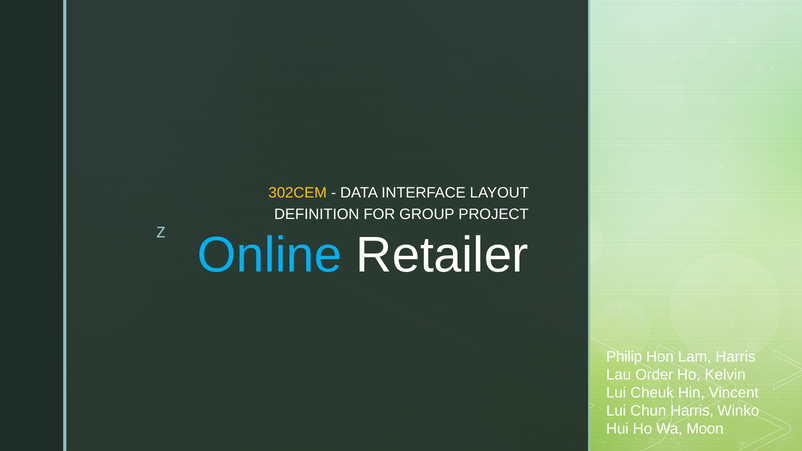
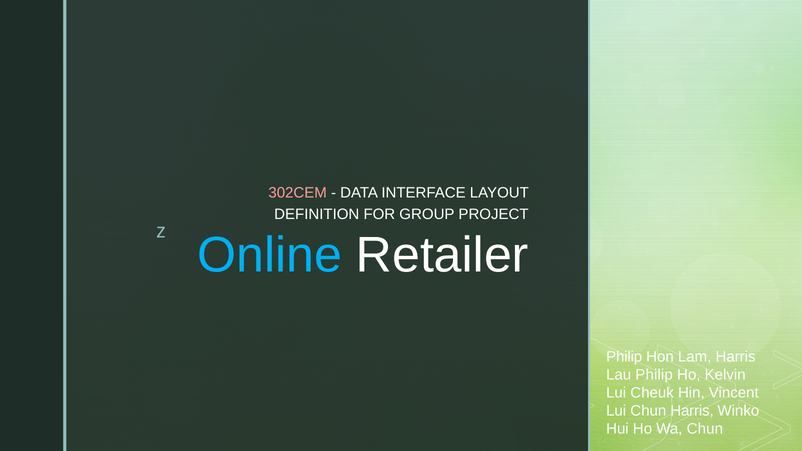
302CEM colour: yellow -> pink (298, 193)
Lau Order: Order -> Philip (654, 375)
Wa Moon: Moon -> Chun (705, 429)
